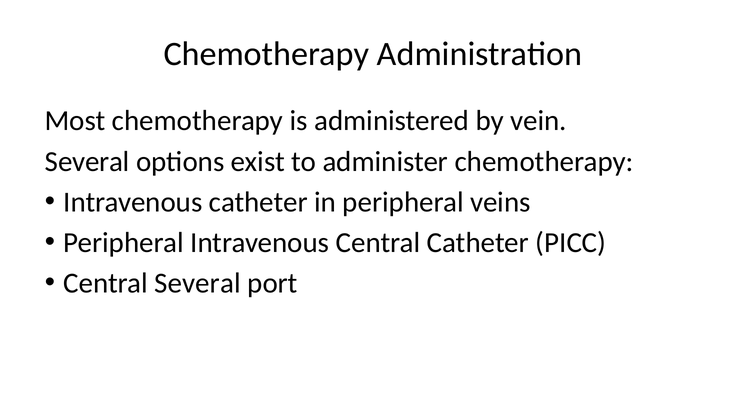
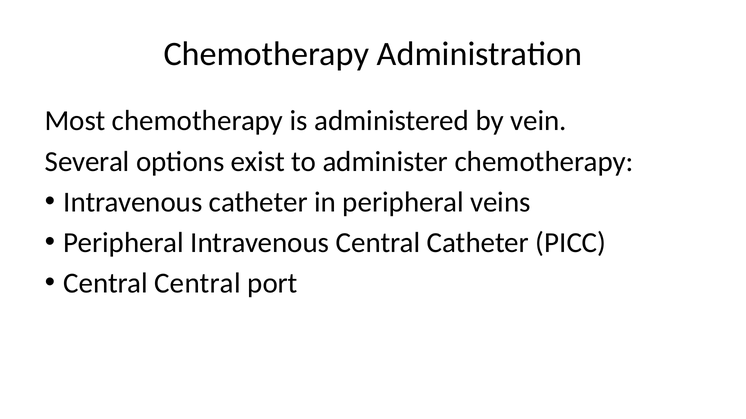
Central Several: Several -> Central (198, 284)
